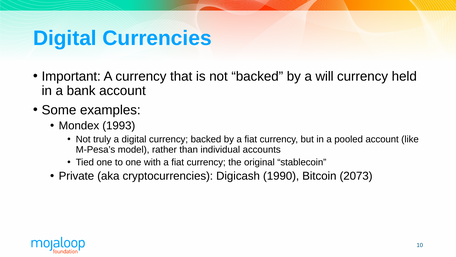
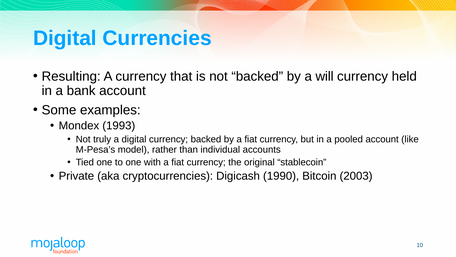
Important: Important -> Resulting (71, 76)
2073: 2073 -> 2003 (356, 176)
